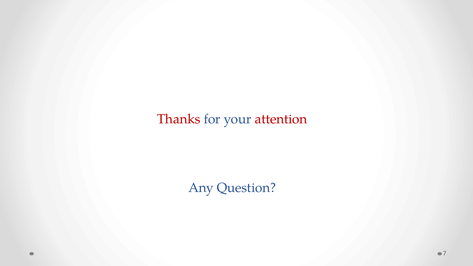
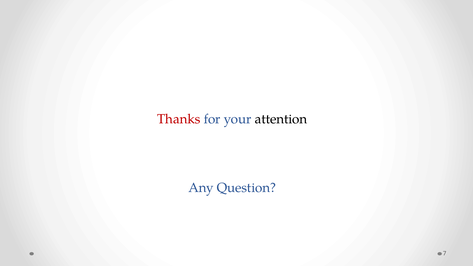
attention colour: red -> black (281, 119)
